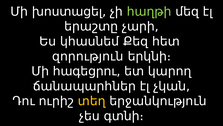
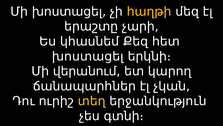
հաղթի colour: light green -> yellow (149, 12)
զորություն: զորություն -> խոստացել (88, 56)
հագեցրու: հագեցրու -> վերանում (87, 71)
